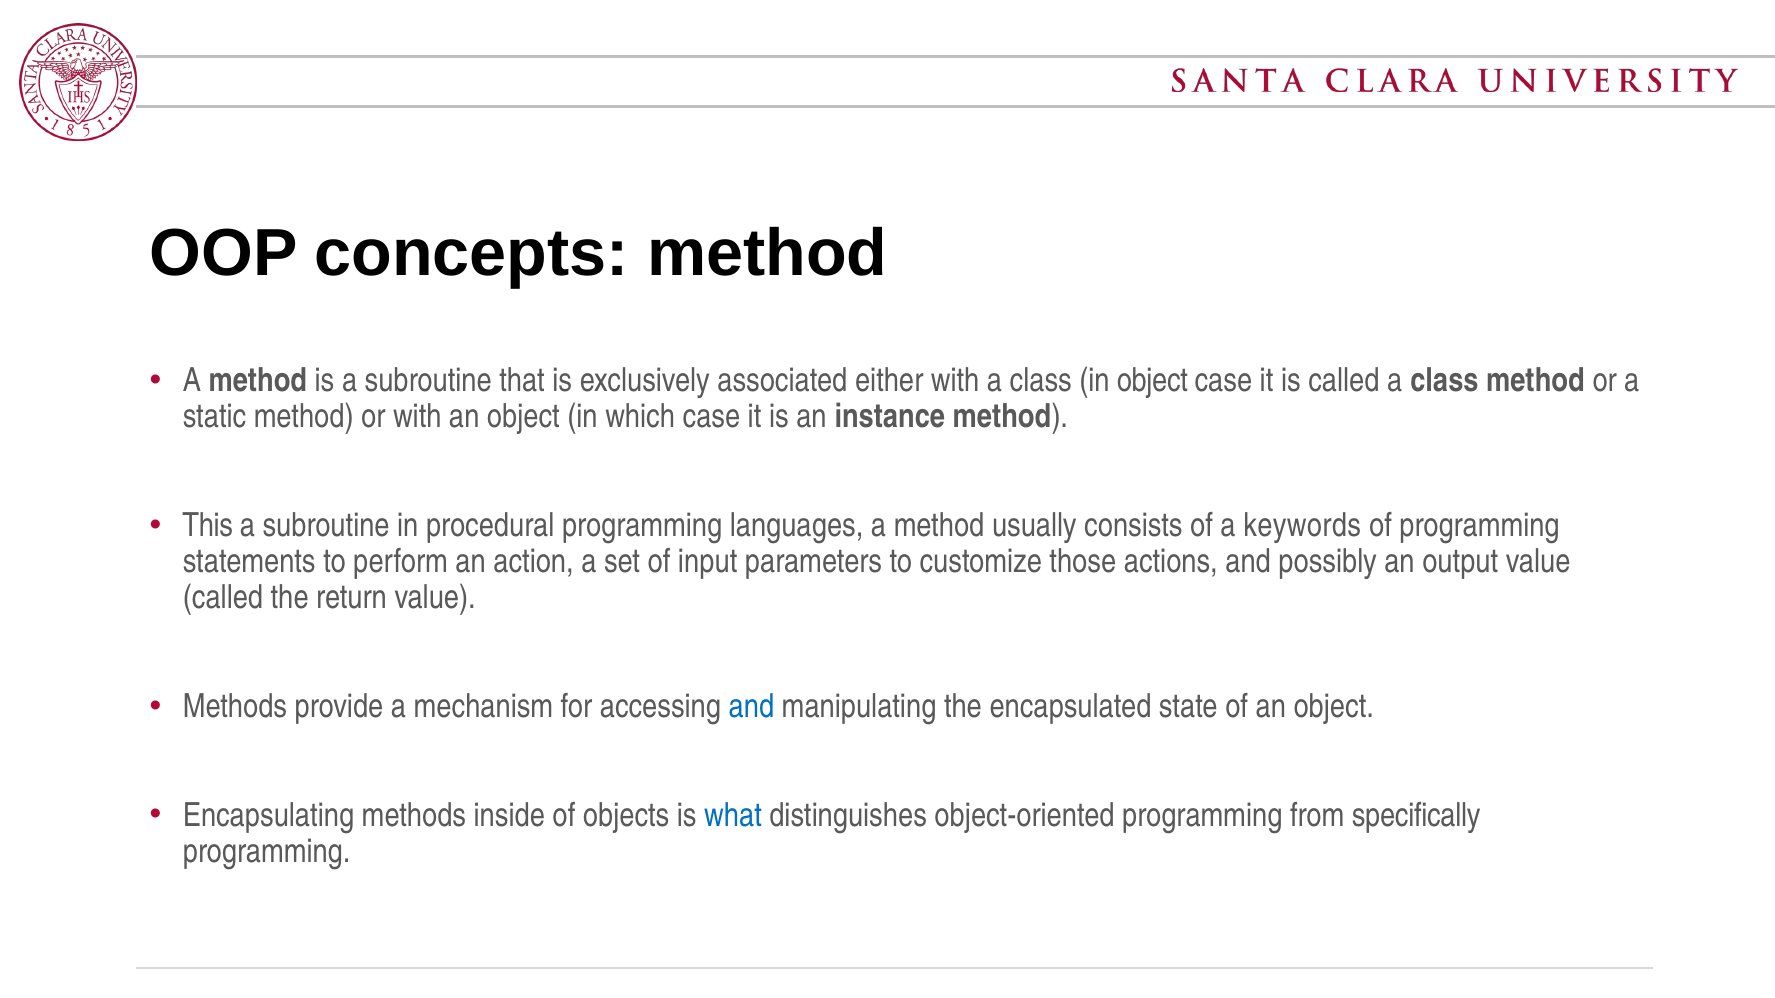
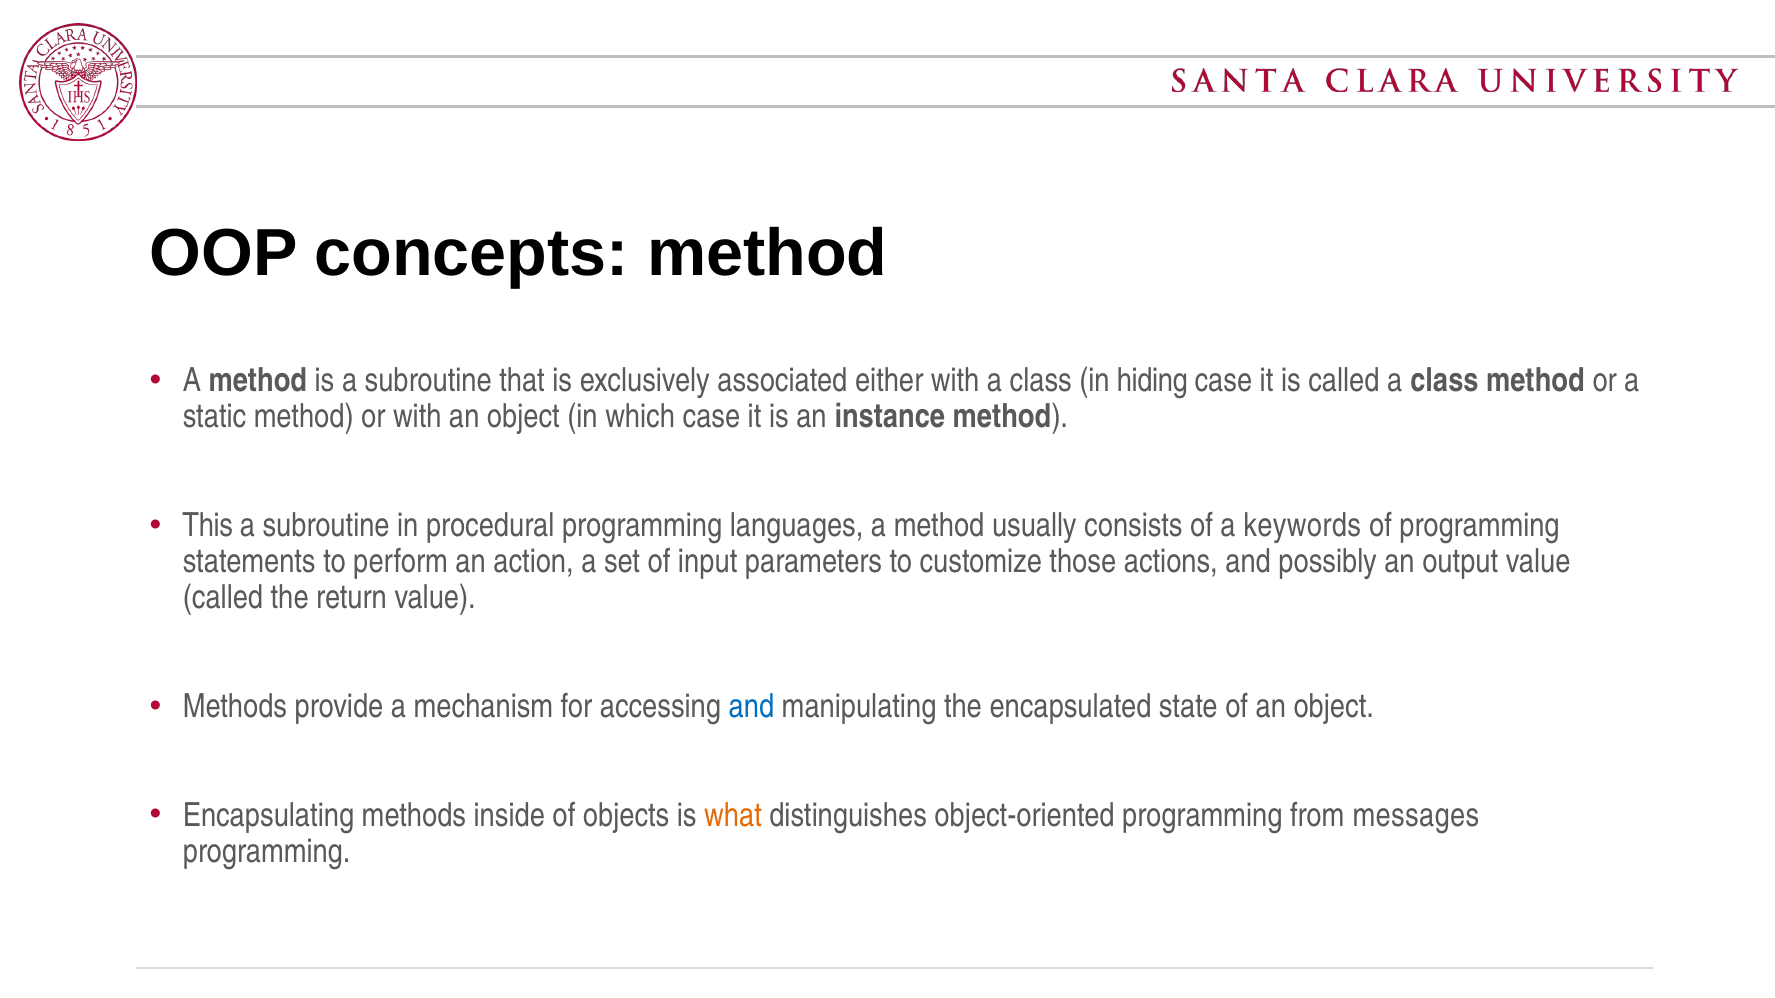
in object: object -> hiding (1152, 381)
what colour: blue -> orange (733, 815)
specifically: specifically -> messages (1416, 815)
